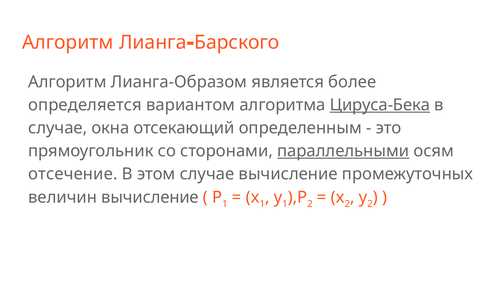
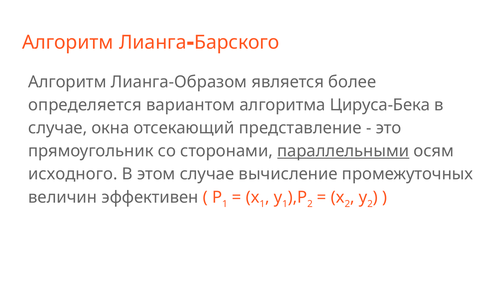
Цируса-Бека underline: present -> none (380, 105)
определенным: определенным -> представление (300, 128)
отсечение: отсечение -> исходного (73, 174)
величин вычисление: вычисление -> эффективен (150, 197)
